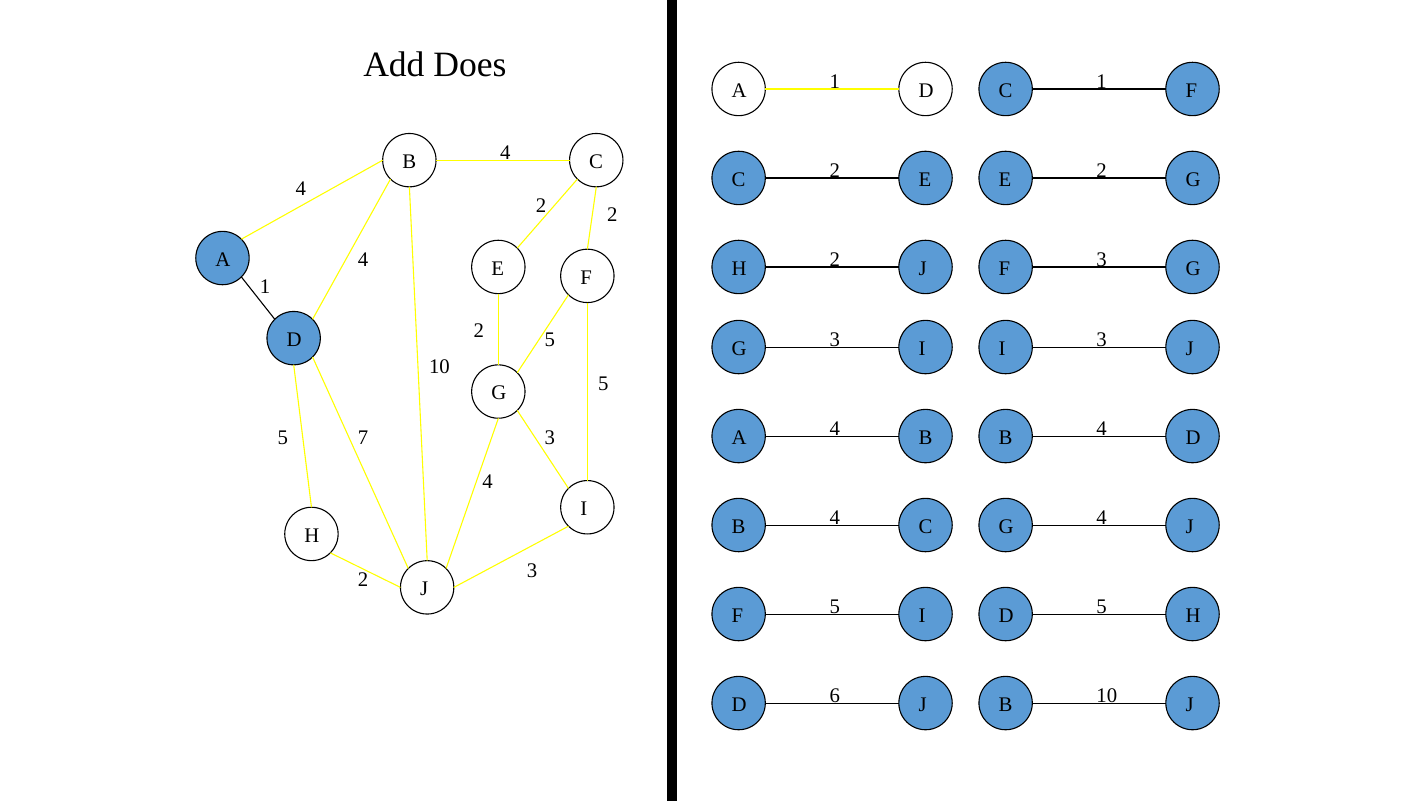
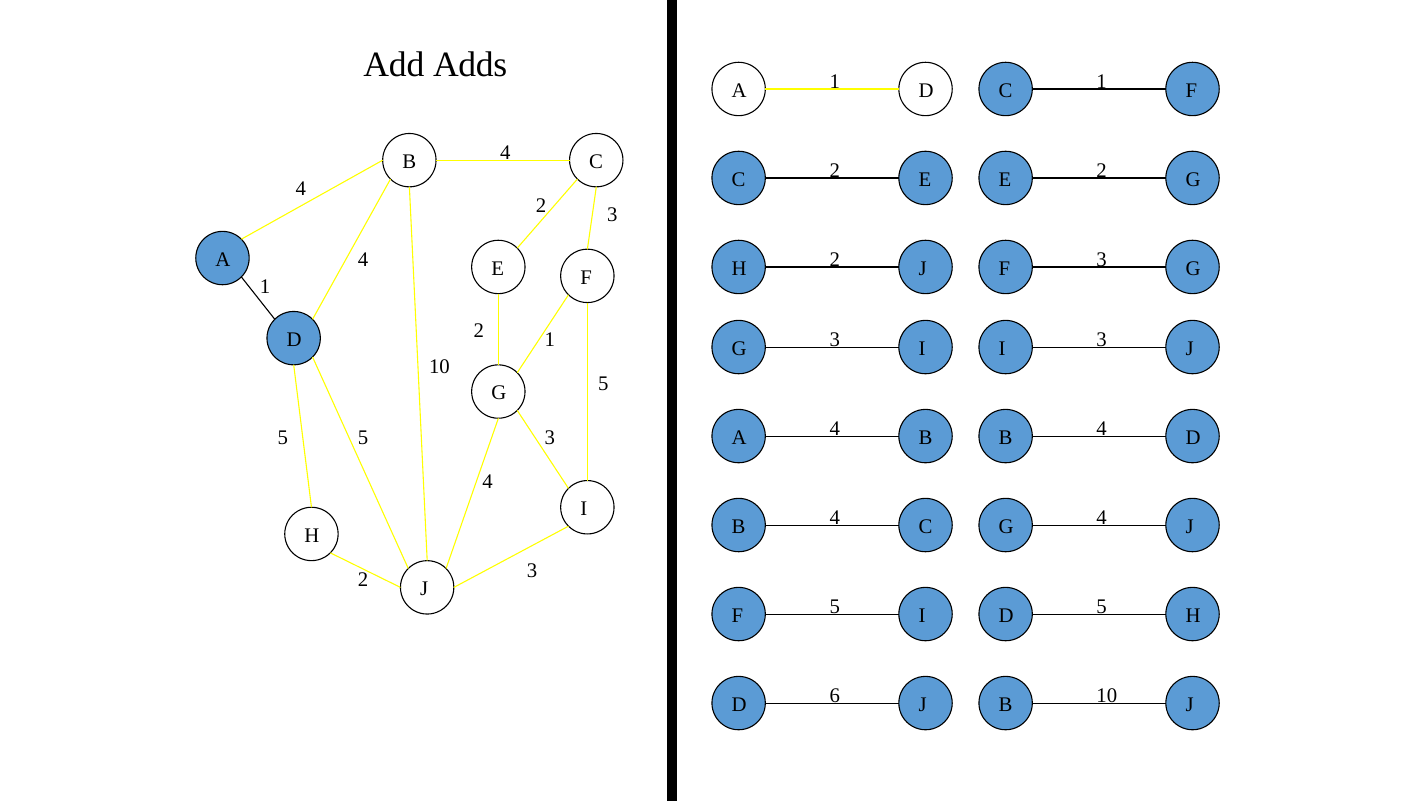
Does: Does -> Adds (470, 65)
2 2: 2 -> 3 (612, 215)
5: 5 -> 1 (550, 340)
5 7: 7 -> 5 (363, 437)
